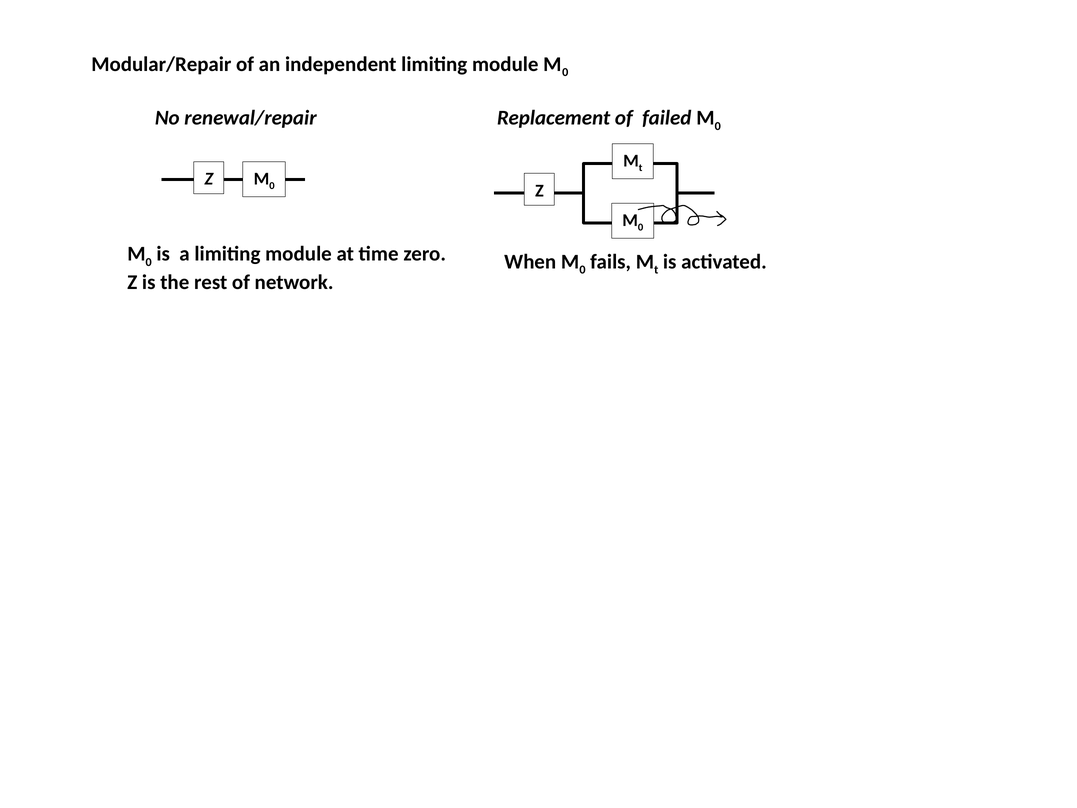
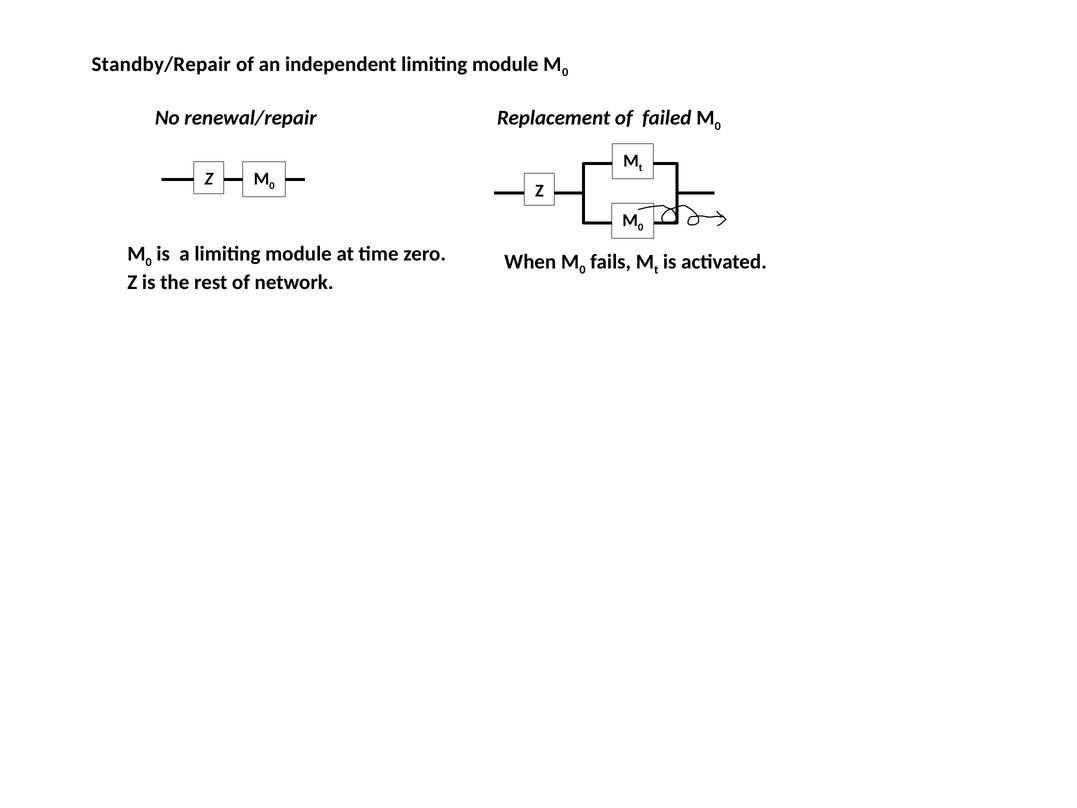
Modular/Repair: Modular/Repair -> Standby/Repair (161, 64)
